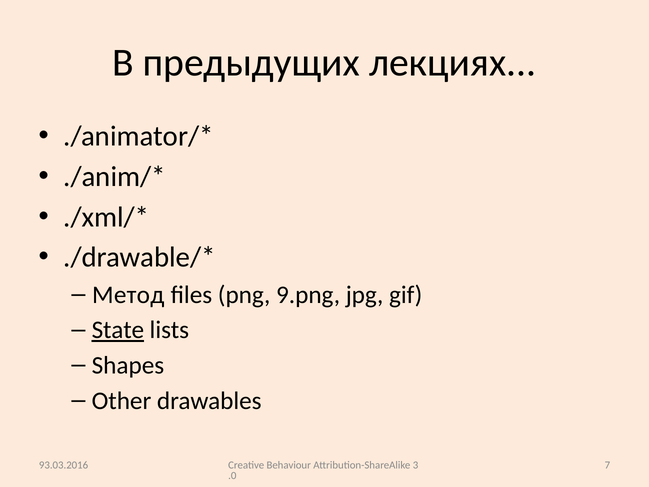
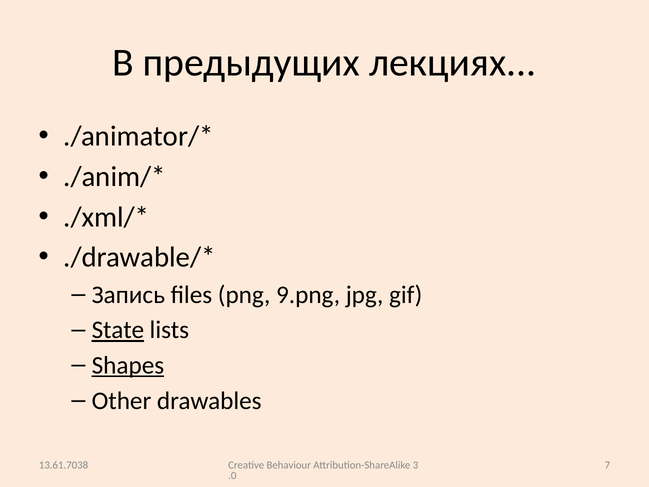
Метод: Метод -> Запись (128, 295)
Shapes underline: none -> present (128, 365)
93.03.2016: 93.03.2016 -> 13.61.7038 (64, 465)
